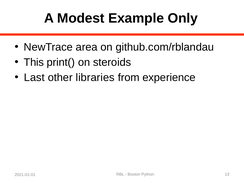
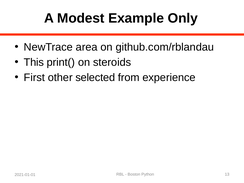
Last: Last -> First (34, 77)
libraries: libraries -> selected (95, 77)
